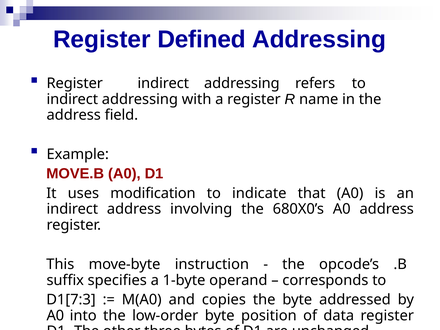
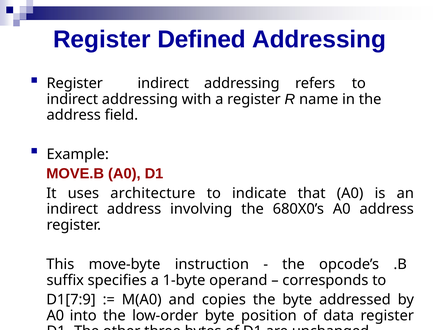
modification: modification -> architecture (153, 193)
D1[7:3: D1[7:3 -> D1[7:9 (71, 300)
